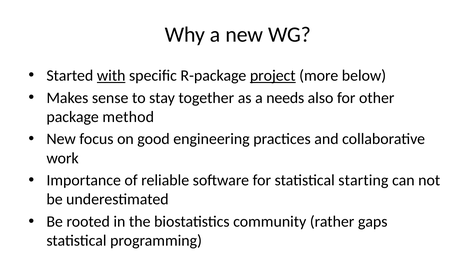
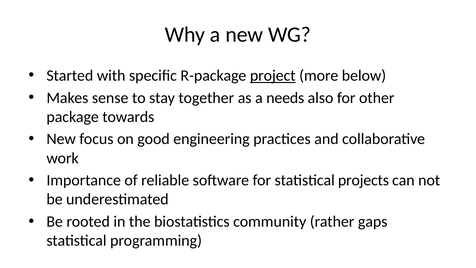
with underline: present -> none (111, 75)
method: method -> towards (128, 117)
starting: starting -> projects (363, 180)
